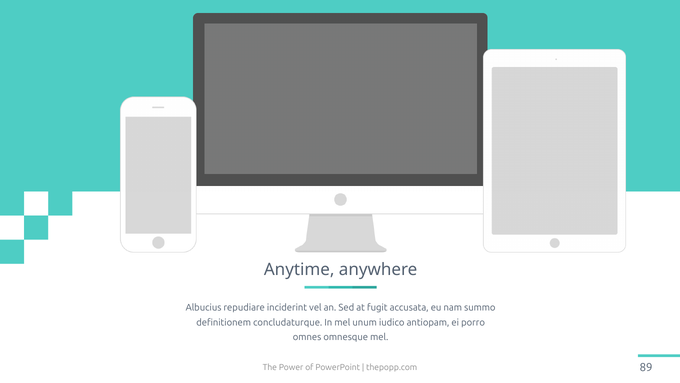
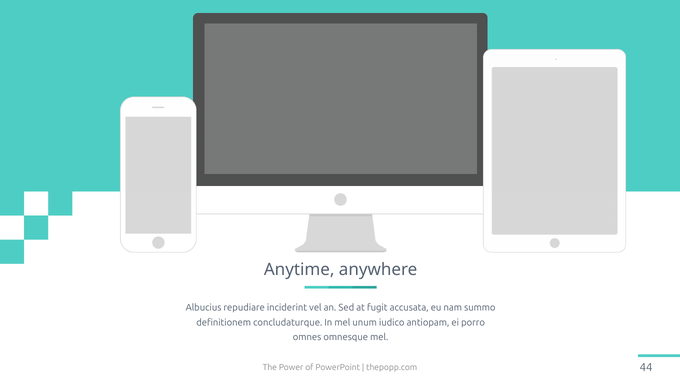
89: 89 -> 44 (646, 367)
